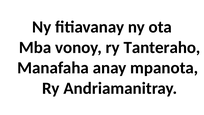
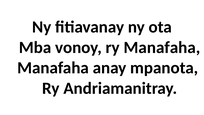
ry Tanteraho: Tanteraho -> Manafaha (162, 47)
